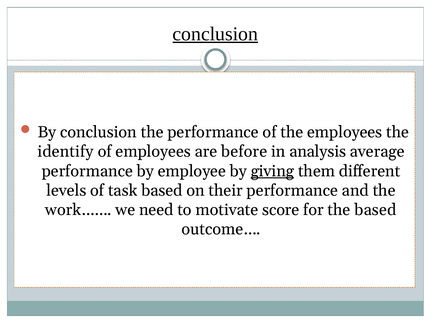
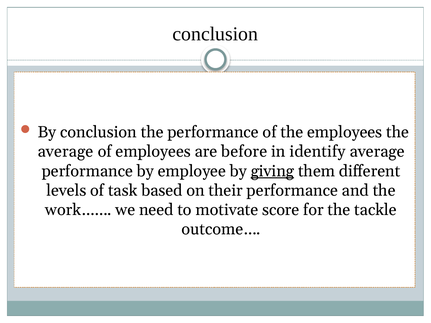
conclusion underline: present -> none (215, 34)
identify: identify -> average (66, 152)
analysis: analysis -> identify (318, 152)
the based: based -> tackle (375, 210)
